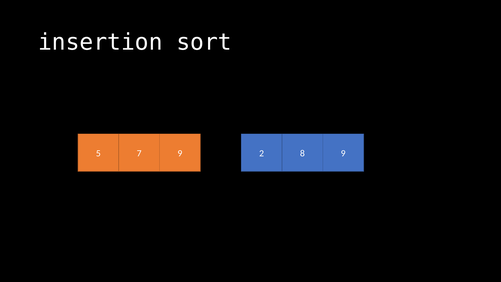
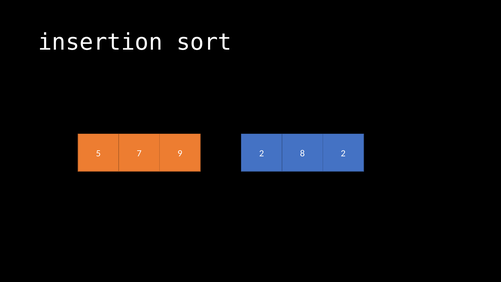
8 9: 9 -> 2 (343, 153)
